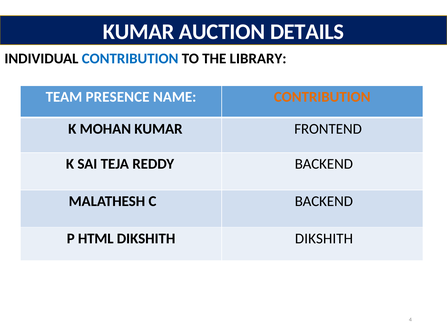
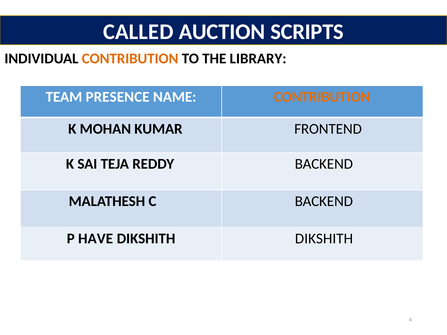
KUMAR: KUMAR -> CALLED (138, 32)
DETAILS: DETAILS -> SCRIPTS (307, 32)
CONTRIBUTION colour: blue -> orange (130, 59)
HTML: HTML -> HAVE (96, 239)
